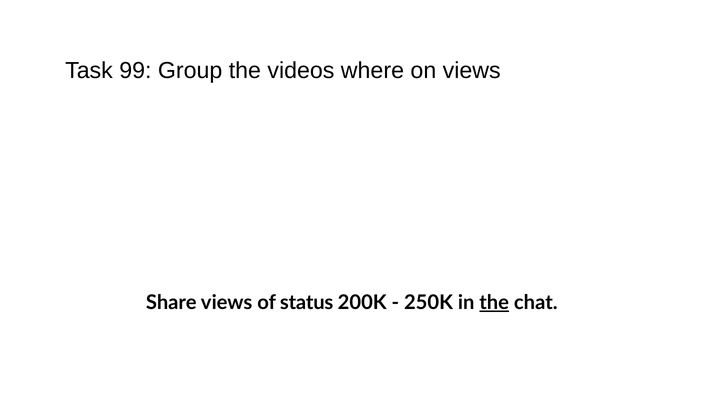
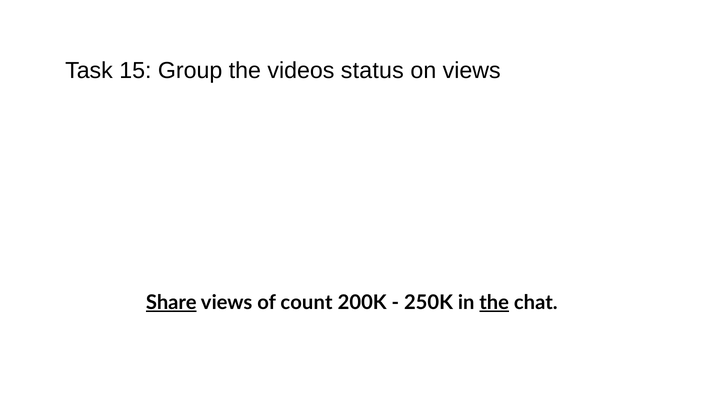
99: 99 -> 15 (135, 71)
where: where -> status (372, 71)
Share underline: none -> present (171, 303)
status: status -> count (306, 303)
